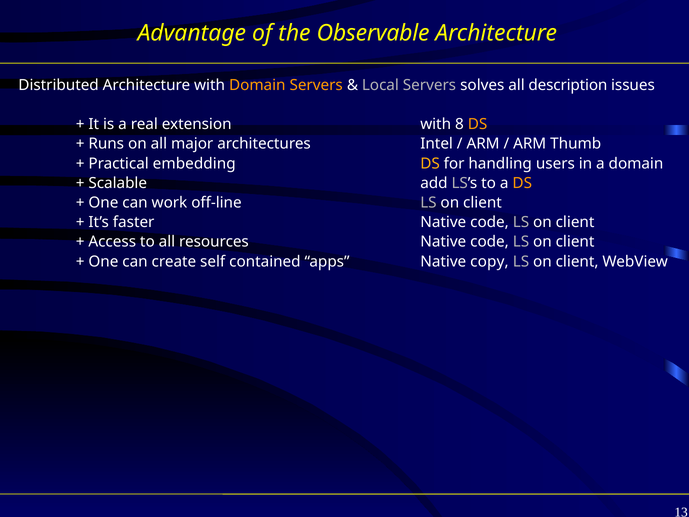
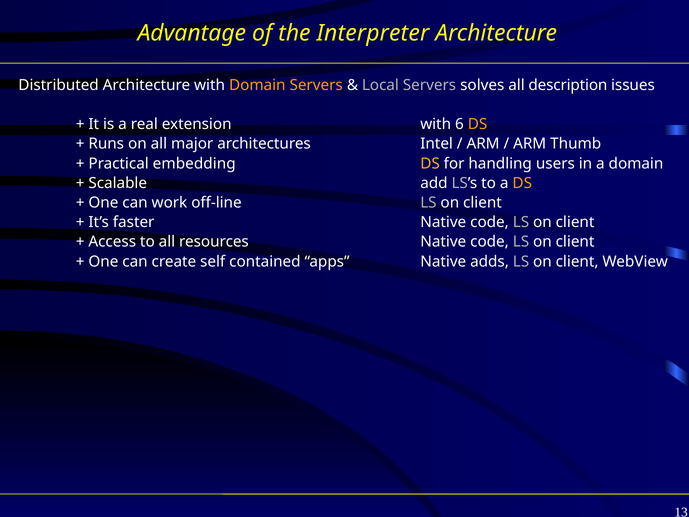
Observable: Observable -> Interpreter (373, 33)
8: 8 -> 6 (459, 124)
copy: copy -> adds (490, 261)
